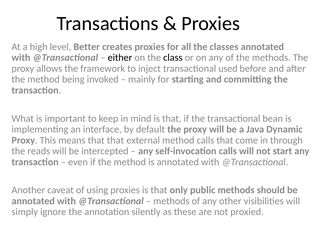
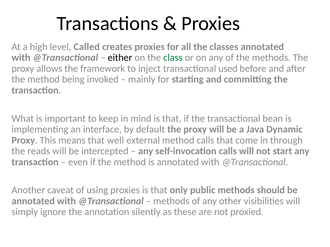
Better: Better -> Called (87, 47)
class colour: black -> green (173, 58)
that that: that -> well (115, 140)
